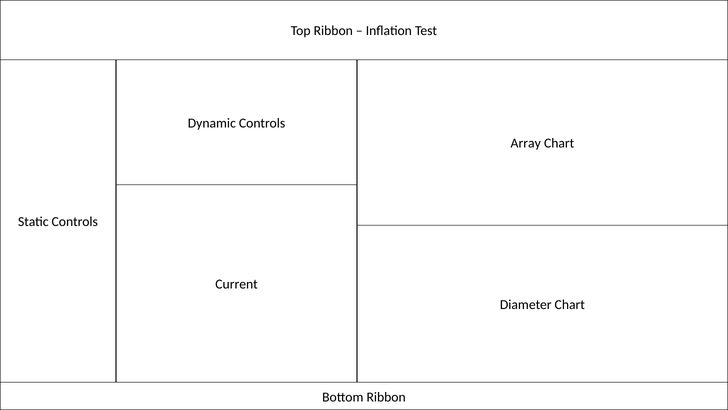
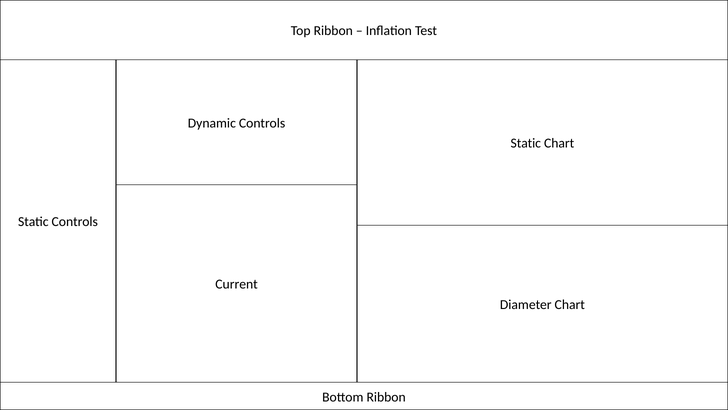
Array: Array -> Static (526, 143)
